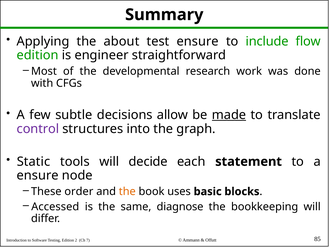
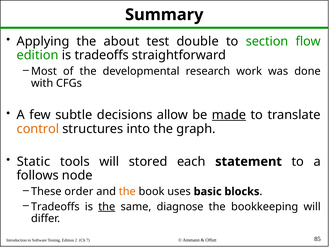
test ensure: ensure -> double (198, 41)
include: include -> section (267, 41)
is engineer: engineer -> tradeoffs (102, 55)
control colour: purple -> orange (38, 129)
decide: decide -> stored (148, 161)
ensure: ensure -> follows (38, 175)
Accessed: Accessed -> Tradeoffs (55, 207)
the underline: none -> present (107, 207)
